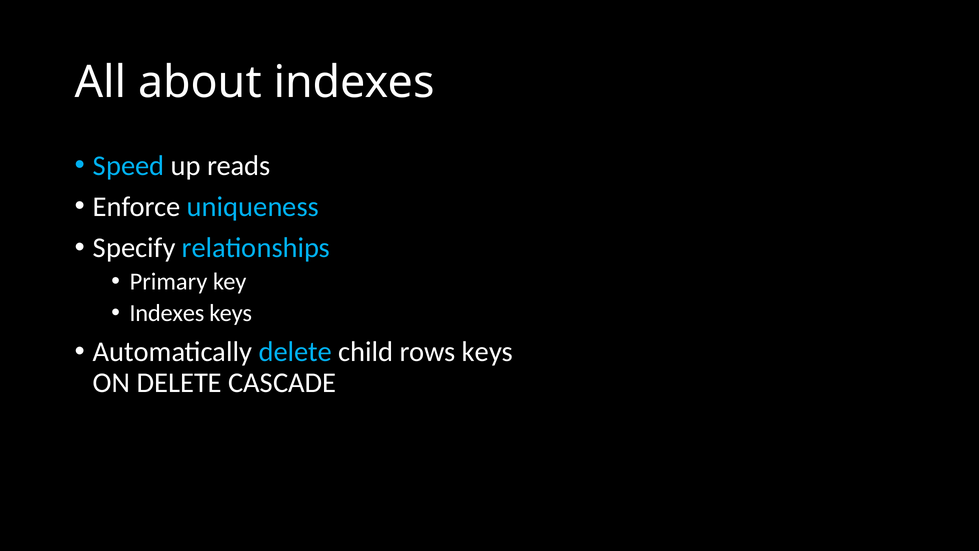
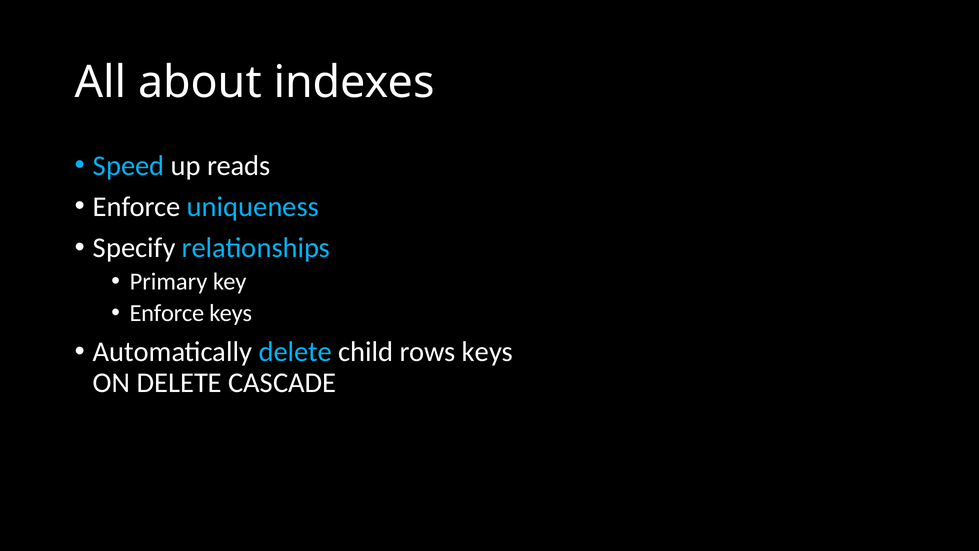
Indexes: Indexes -> Enforce (167, 313)
